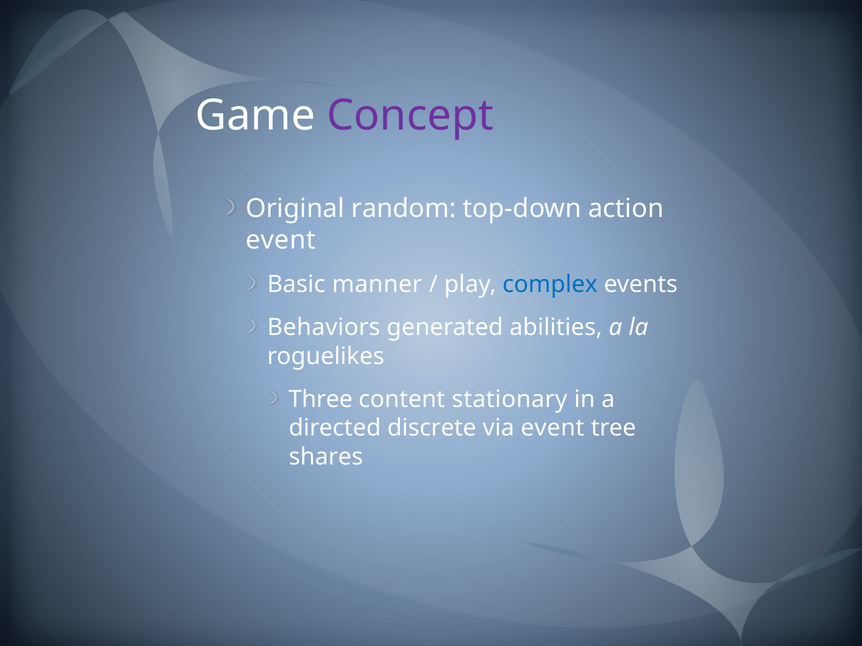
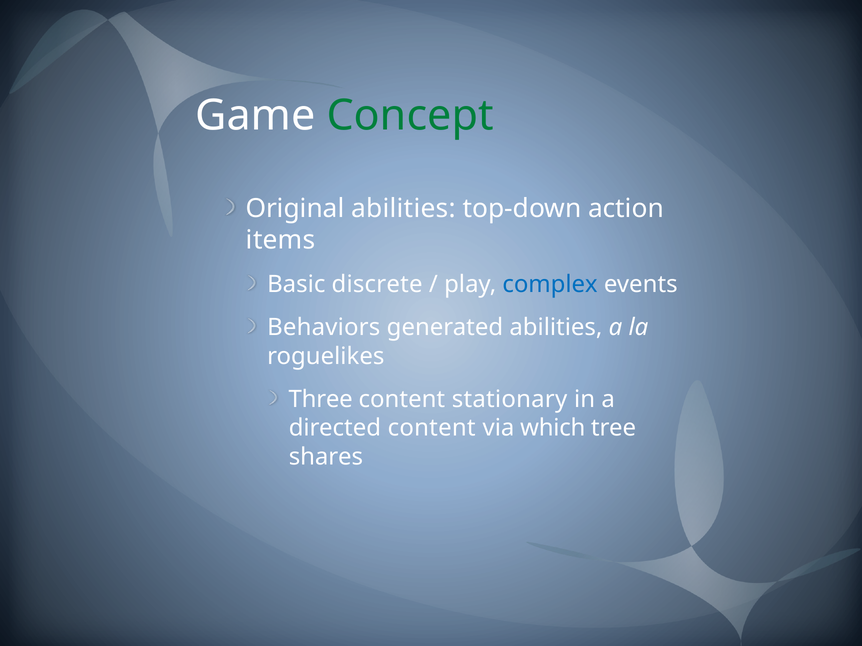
Concept colour: purple -> green (410, 116)
Original random: random -> abilities (404, 209)
event: event -> items (281, 240)
manner: manner -> discrete (377, 285)
directed discrete: discrete -> content (432, 428)
via event: event -> which (553, 428)
